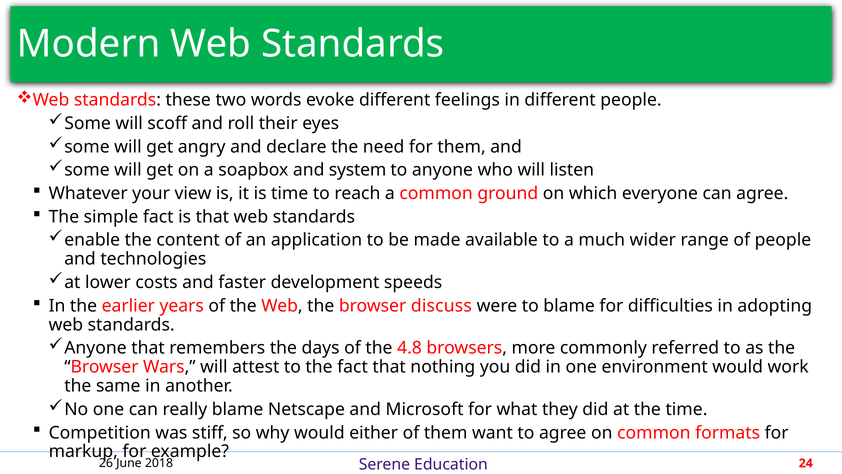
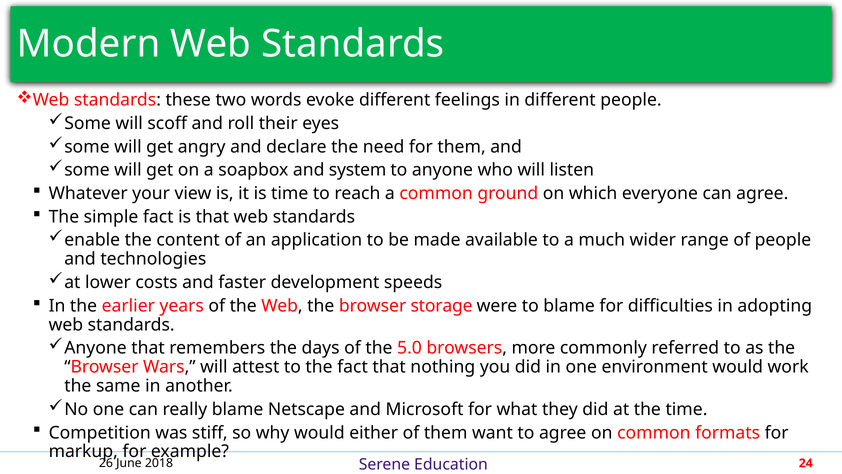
discuss: discuss -> storage (442, 306)
4.8: 4.8 -> 5.0 (410, 348)
